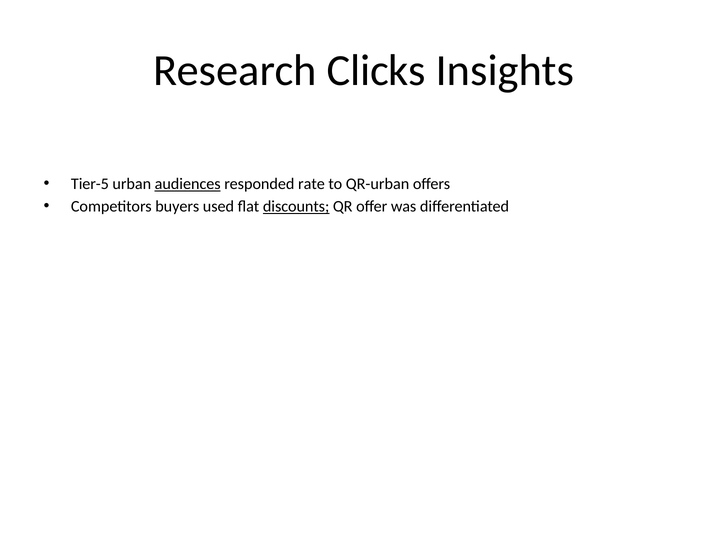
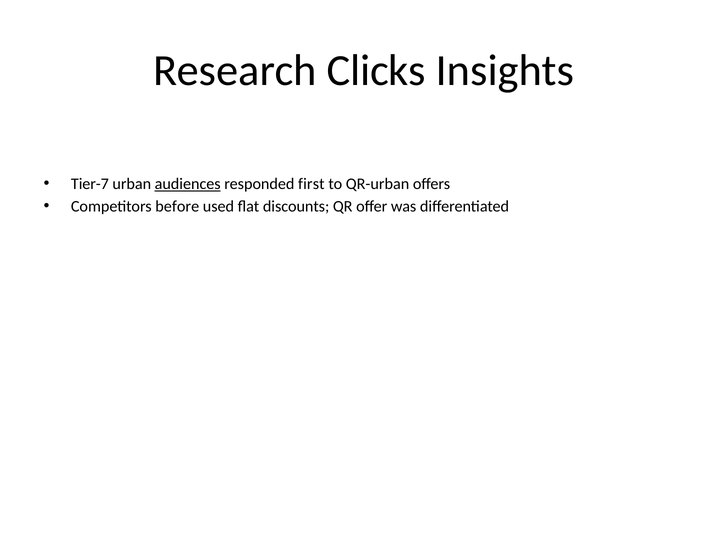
Tier-5: Tier-5 -> Tier-7 (90, 184)
rate: rate -> first (311, 184)
buyers: buyers -> before (177, 207)
discounts underline: present -> none (296, 207)
